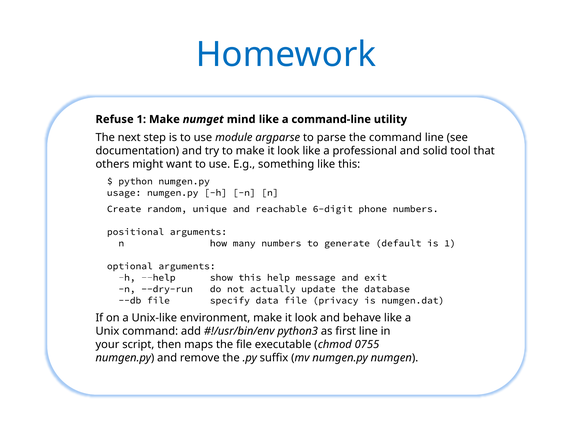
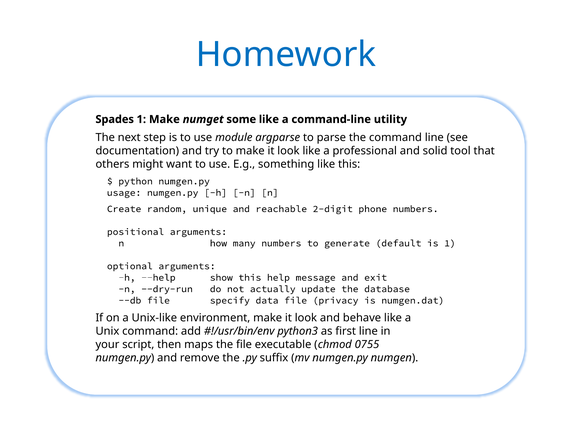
Refuse: Refuse -> Spades (115, 119)
mind: mind -> some (241, 119)
6-digit: 6-digit -> 2-digit (333, 209)
